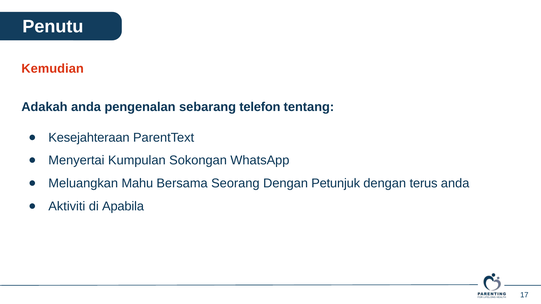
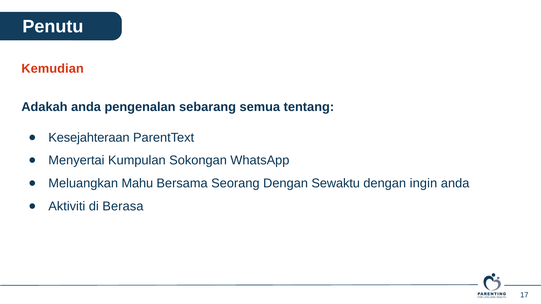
telefon: telefon -> semua (260, 107)
Petunjuk: Petunjuk -> Sewaktu (336, 184)
terus: terus -> ingin (423, 184)
Apabila: Apabila -> Berasa (123, 207)
